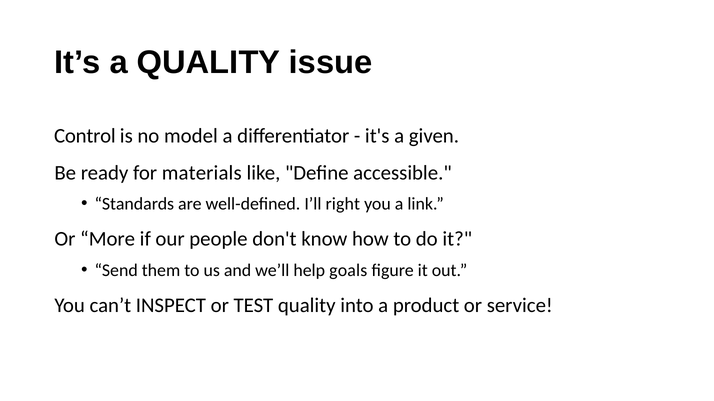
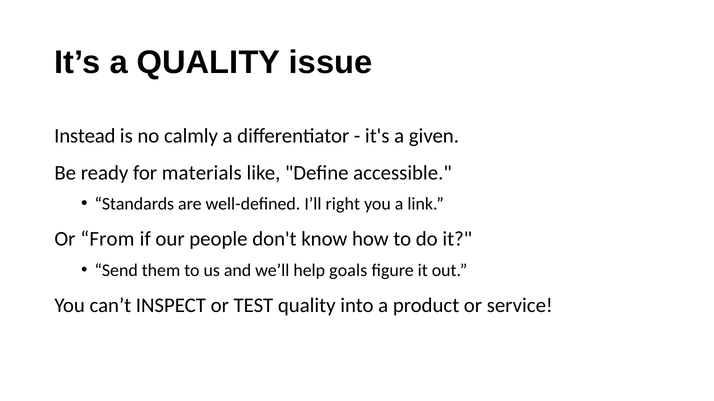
Control: Control -> Instead (85, 136)
model: model -> calmly (191, 136)
More: More -> From (107, 239)
